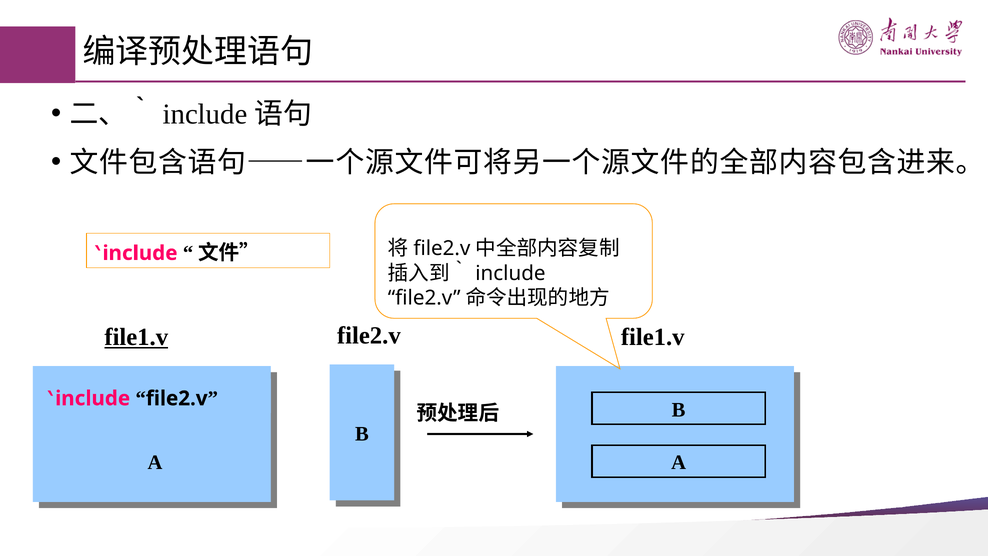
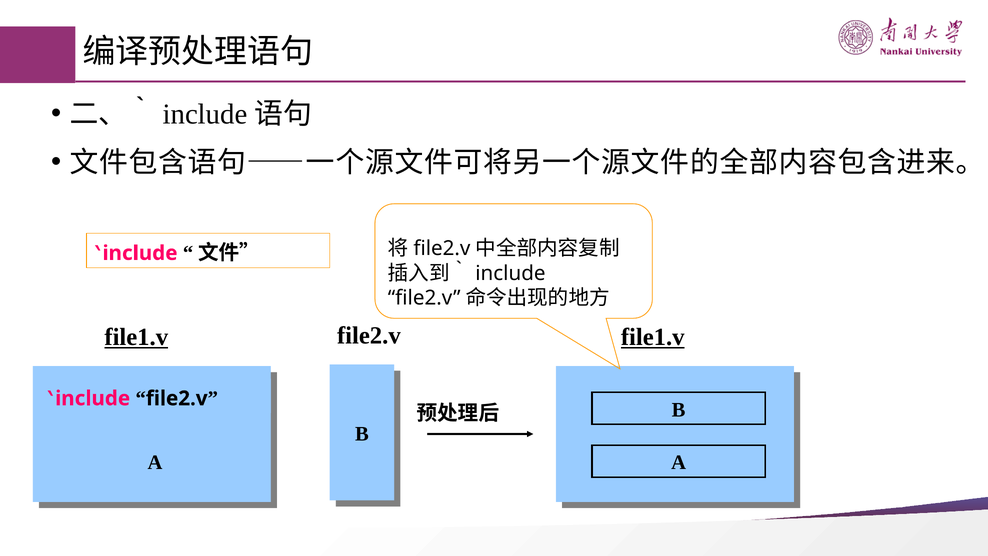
file1.v underline: none -> present (653, 337)
